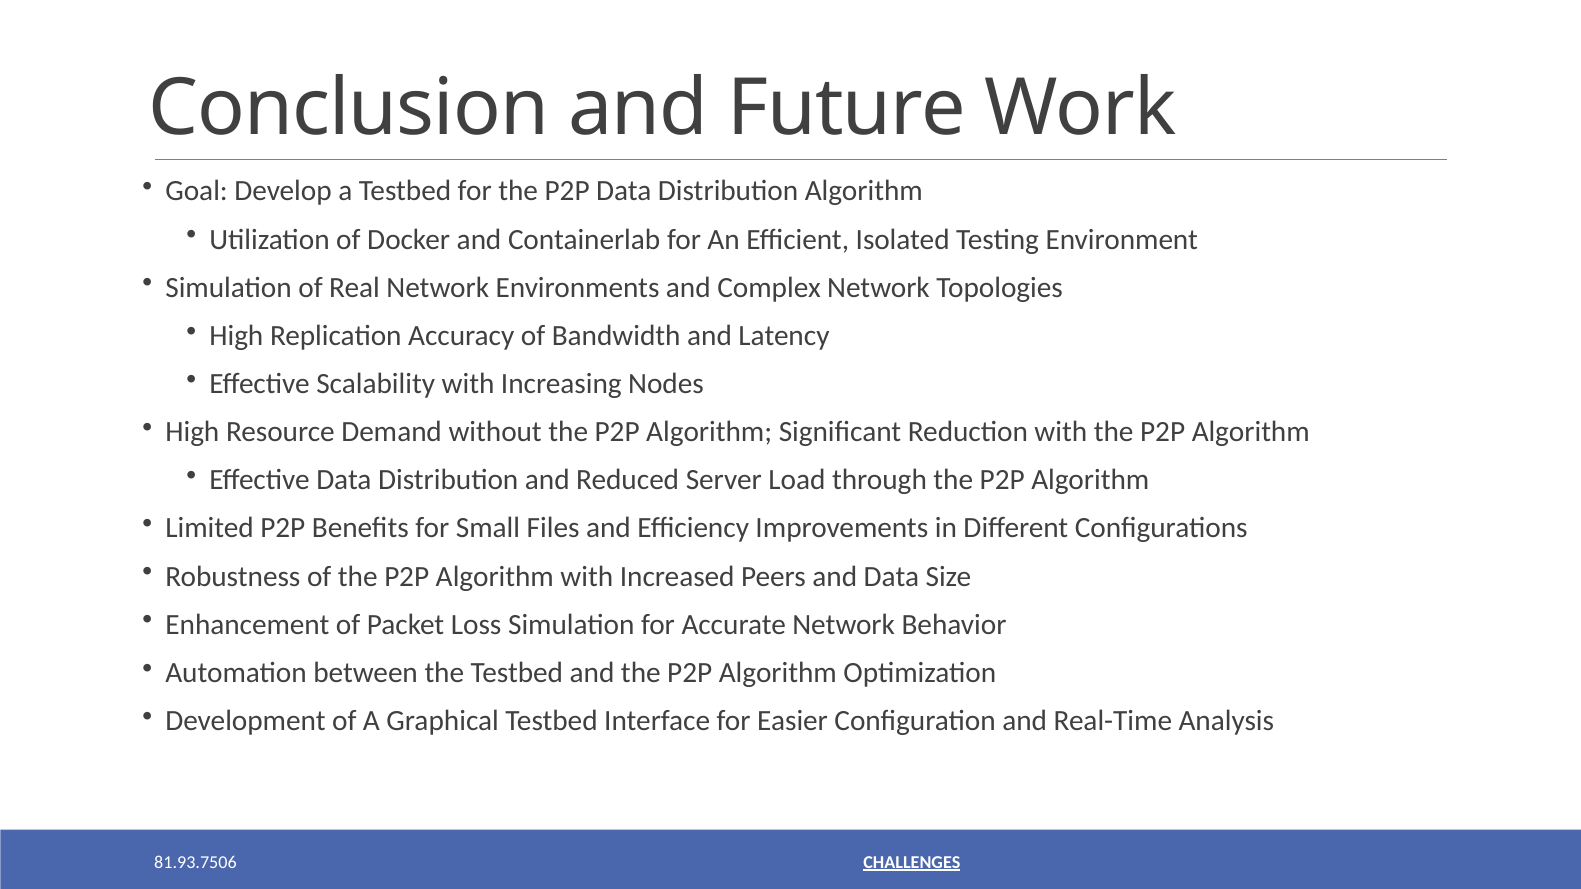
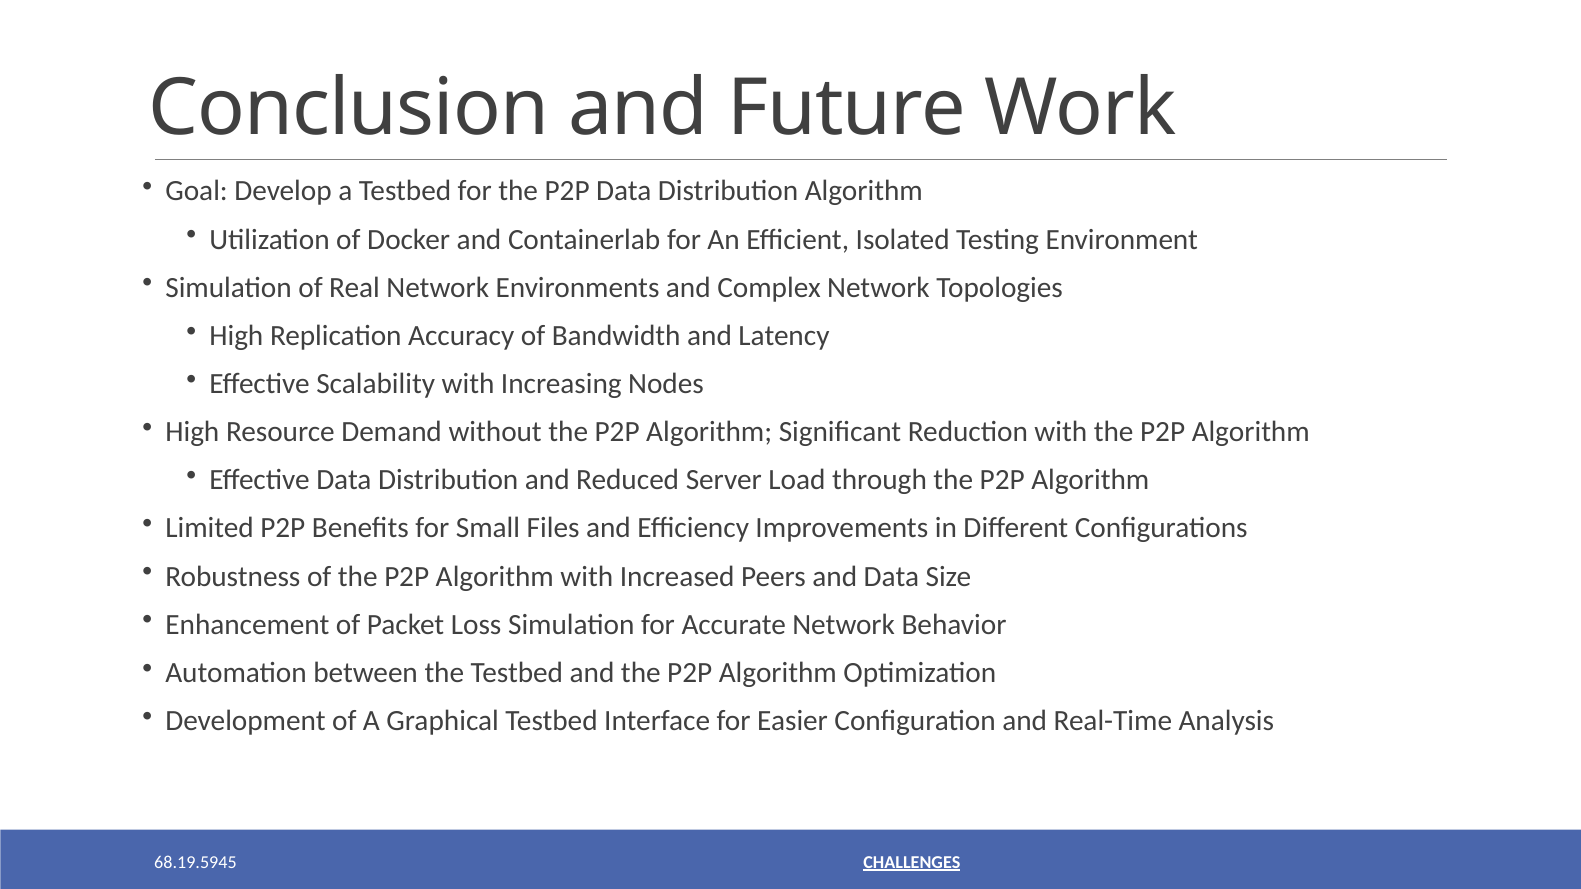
81.93.7506: 81.93.7506 -> 68.19.5945 (195, 863)
